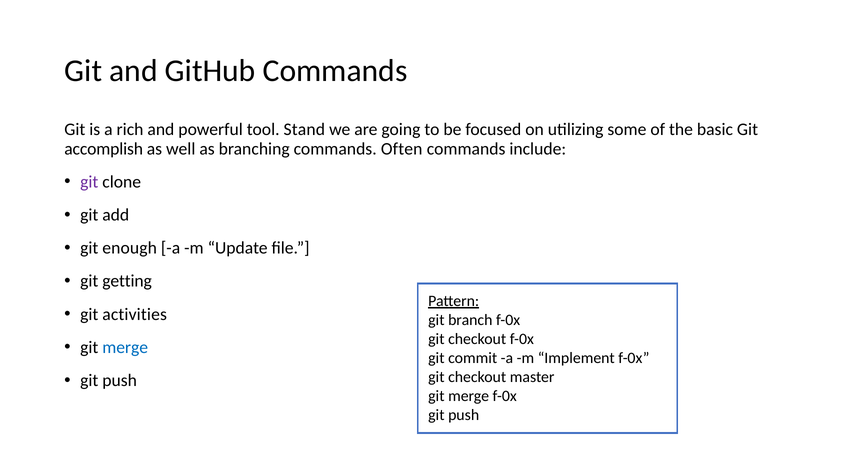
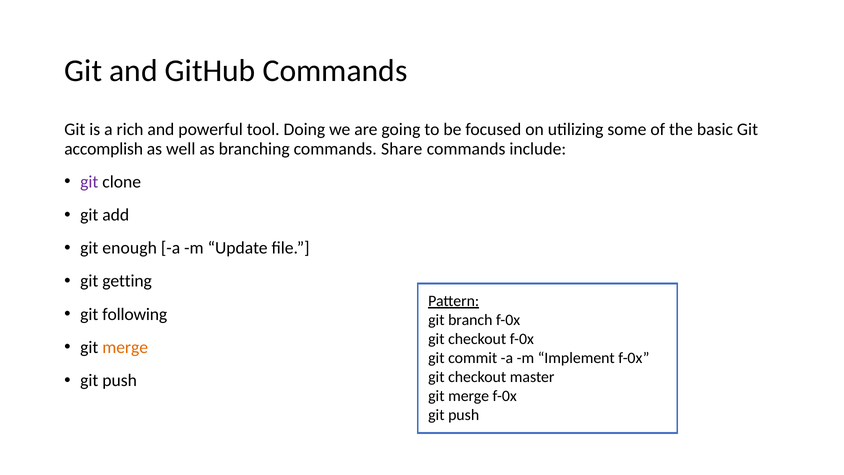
Stand: Stand -> Doing (304, 130)
Often: Often -> Share (402, 149)
activities: activities -> following (135, 314)
merge colour: blue -> orange (125, 347)
